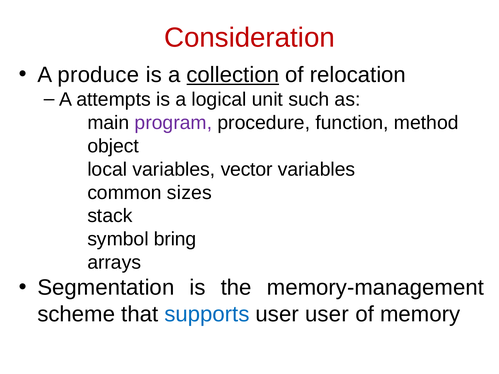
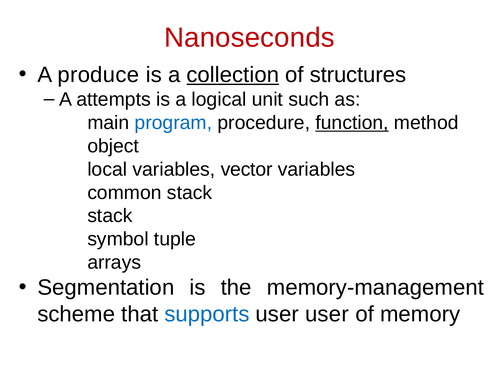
Consideration: Consideration -> Nanoseconds (249, 38)
relocation: relocation -> structures (358, 75)
program colour: purple -> blue (173, 123)
function underline: none -> present (352, 123)
common sizes: sizes -> stack (190, 193)
bring: bring -> tuple (175, 239)
